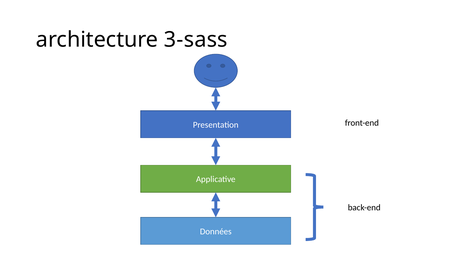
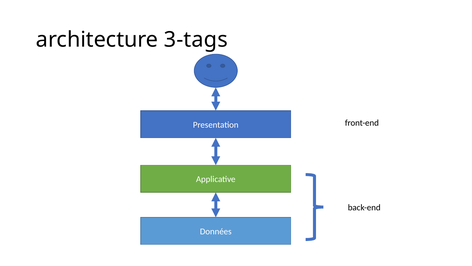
3-sass: 3-sass -> 3-tags (196, 40)
